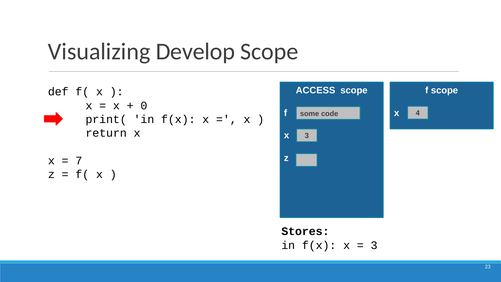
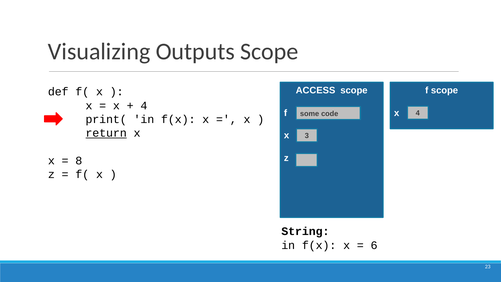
Develop: Develop -> Outputs (195, 52)
0: 0 -> 4 (144, 106)
return underline: none -> present (106, 133)
7: 7 -> 8 (79, 161)
Stores: Stores -> String (305, 231)
3: 3 -> 6 (374, 245)
